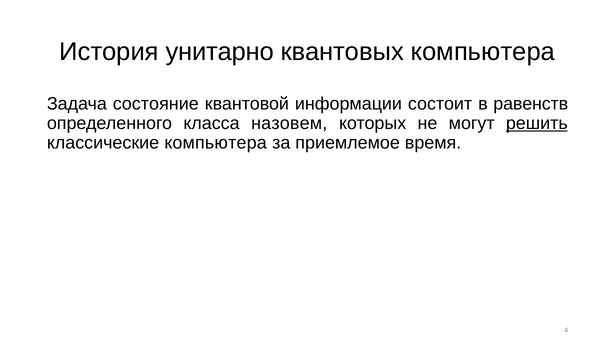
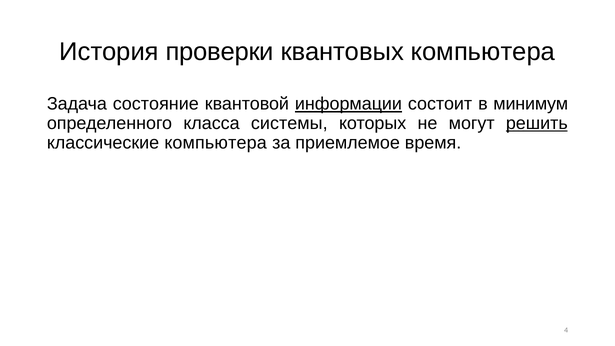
унитарно: унитарно -> проверки (220, 52)
информации underline: none -> present (348, 104)
равенств: равенств -> минимум (531, 104)
назовем: назовем -> системы (289, 123)
